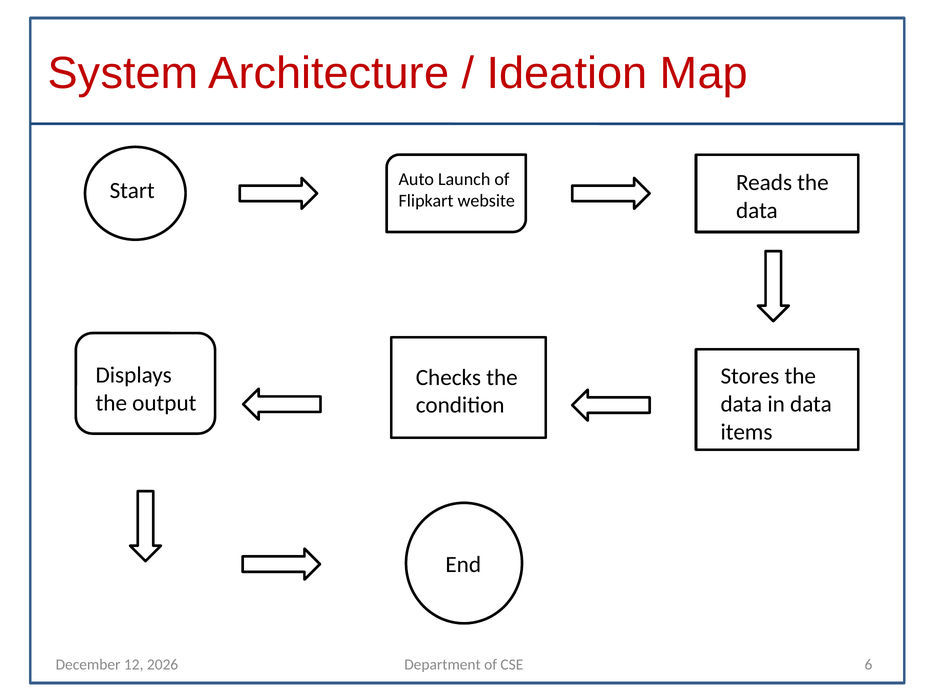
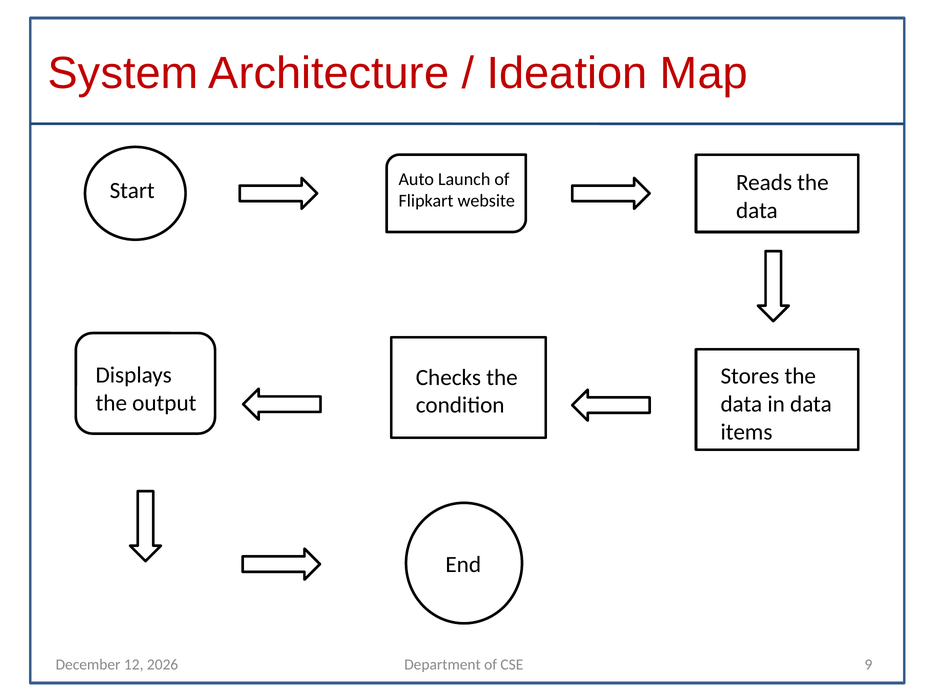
6: 6 -> 9 (868, 665)
